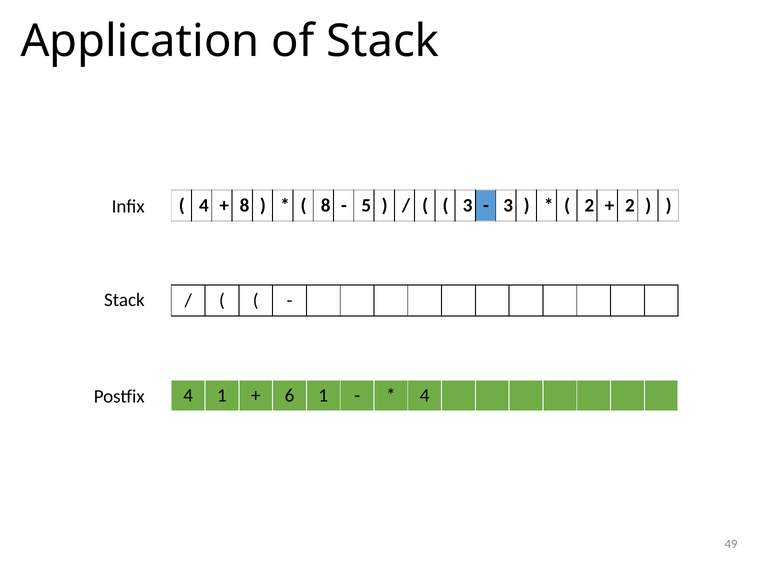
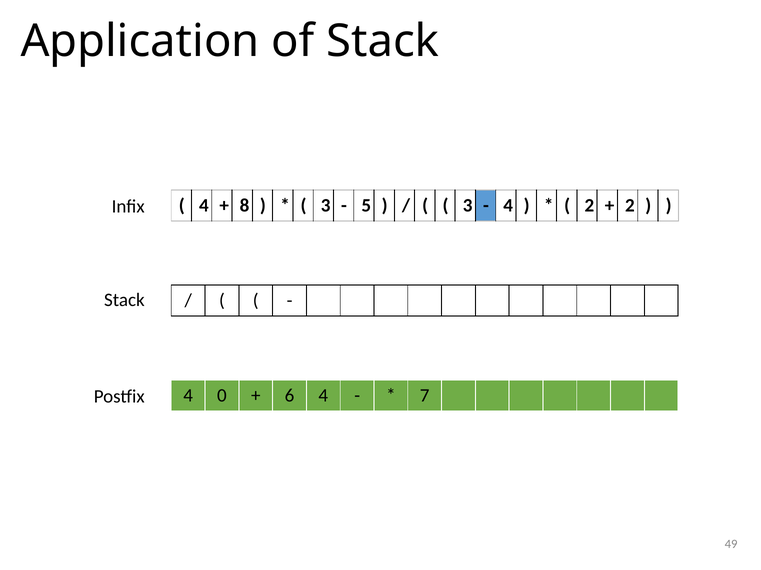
8: 8 -> 3 (326, 206)
3: 3 -> 4 (508, 206)
4 1: 1 -> 0 (222, 396)
6 1: 1 -> 4 (323, 396)
4: 4 -> 7 (425, 396)
